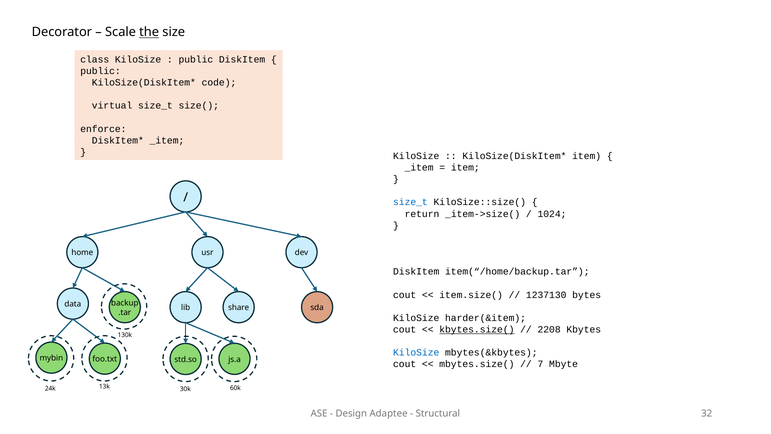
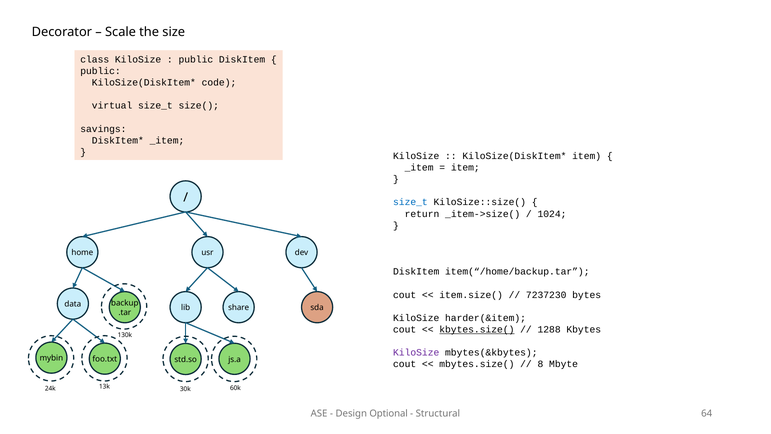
the underline: present -> none (149, 32)
enforce: enforce -> savings (103, 129)
1237130: 1237130 -> 7237230 (546, 295)
2208: 2208 -> 1288 (549, 329)
KiloSize colour: blue -> purple (416, 352)
7: 7 -> 8 (540, 364)
Adaptee: Adaptee -> Optional (389, 413)
32: 32 -> 64 (707, 413)
